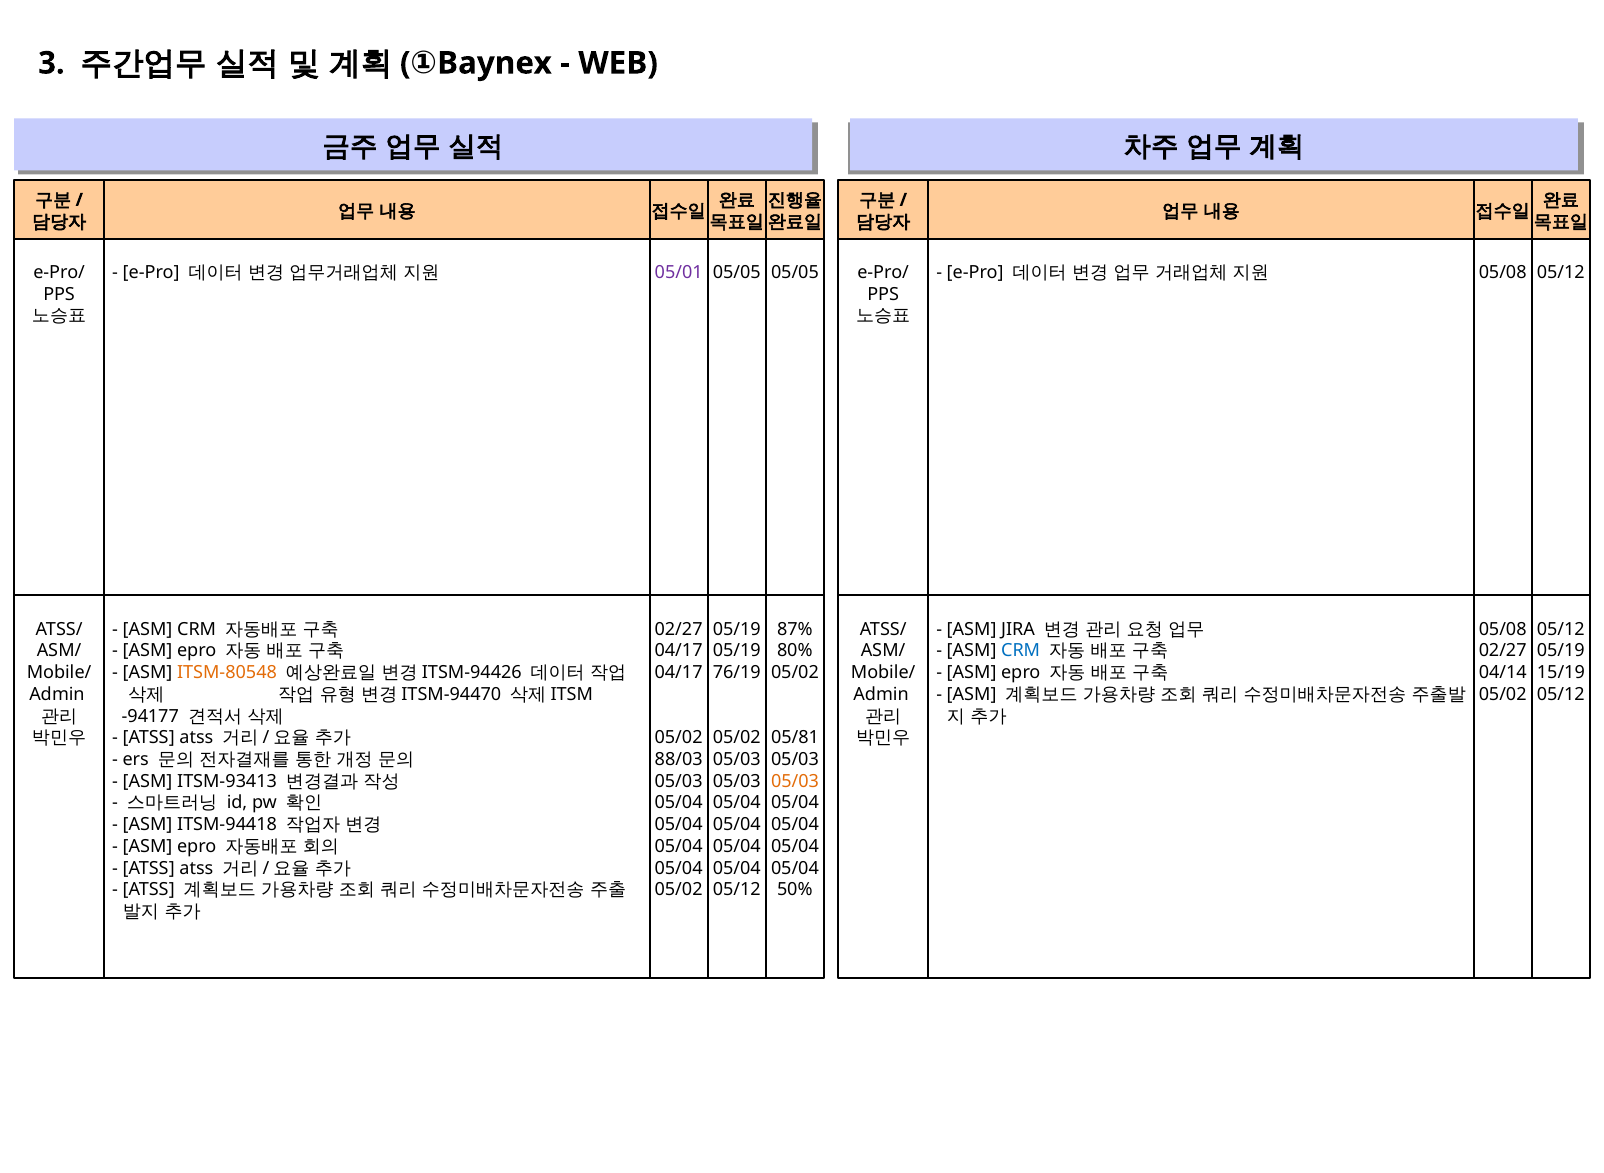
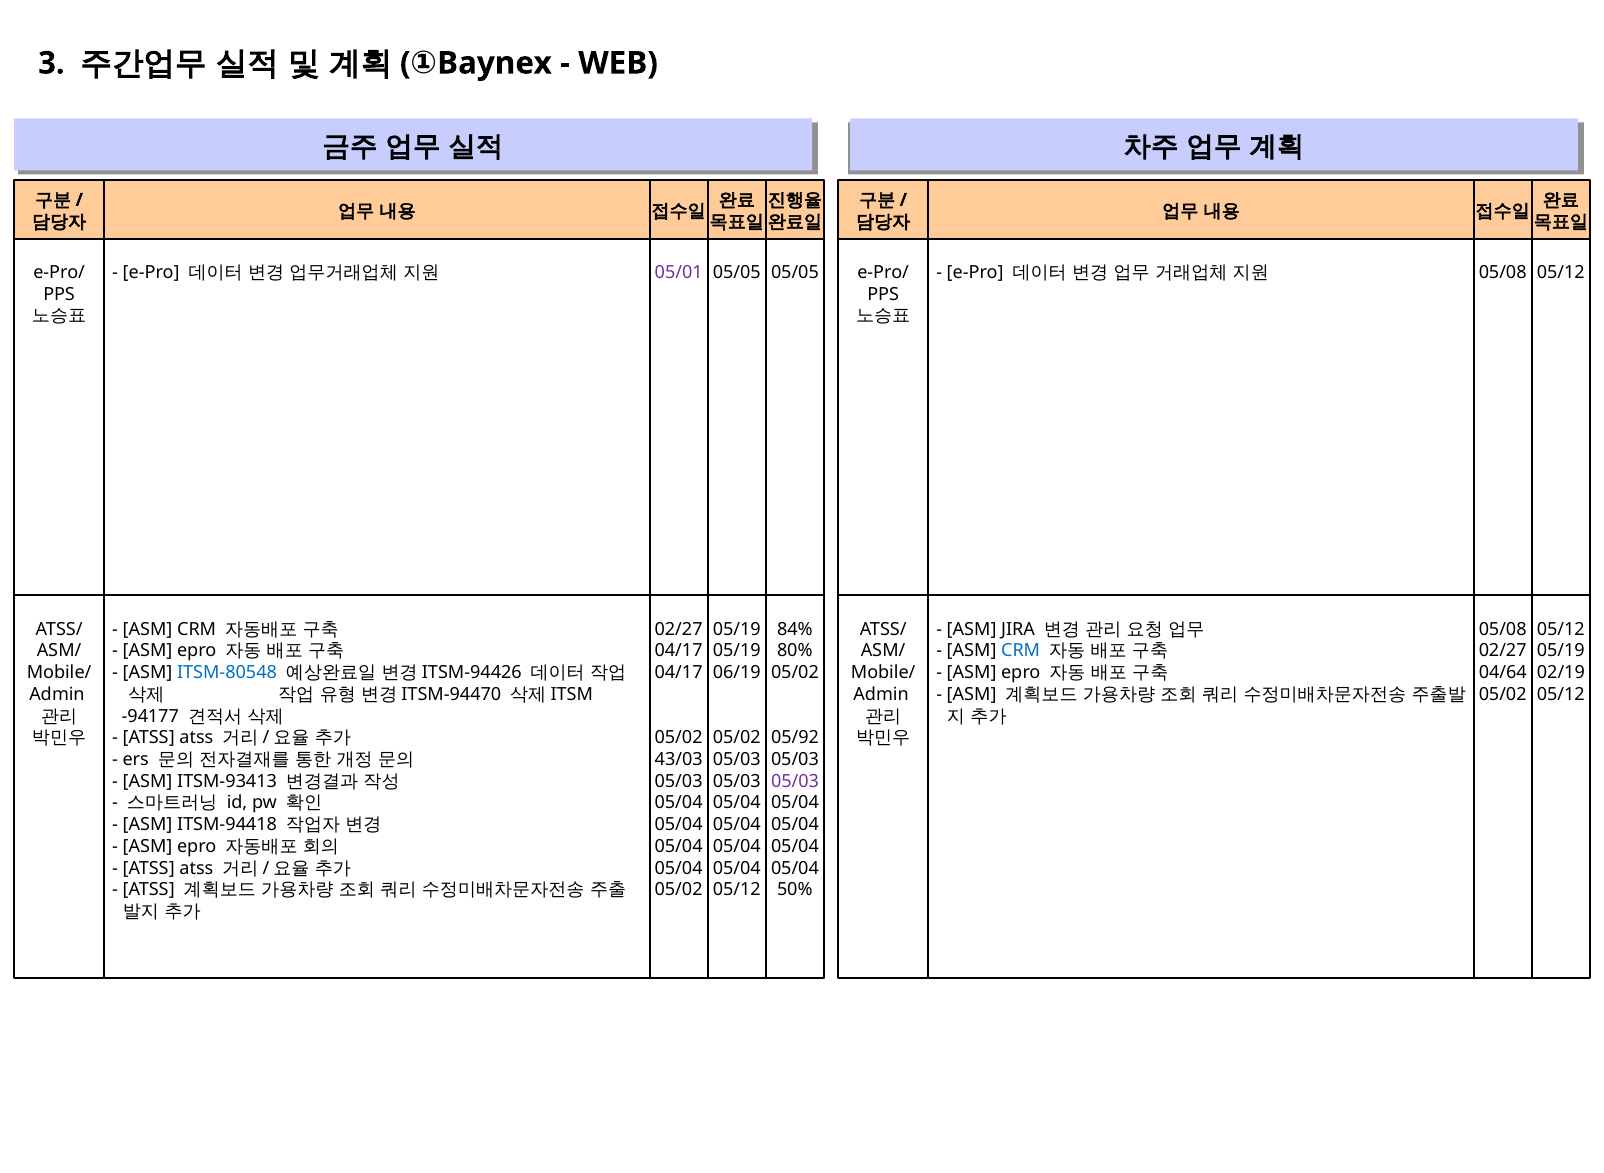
87%: 87% -> 84% (795, 629)
ITSM-80548 colour: orange -> blue (227, 673)
76/19: 76/19 -> 06/19 (737, 673)
04/14: 04/14 -> 04/64 (1503, 673)
15/19: 15/19 -> 02/19 (1561, 673)
05/81: 05/81 -> 05/92 (795, 738)
88/03: 88/03 -> 43/03 (679, 760)
05/03 colour: orange -> purple (795, 781)
